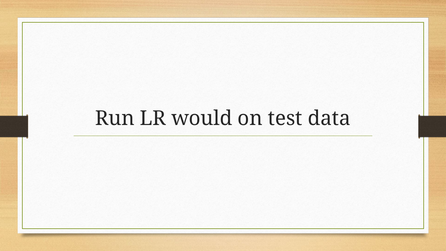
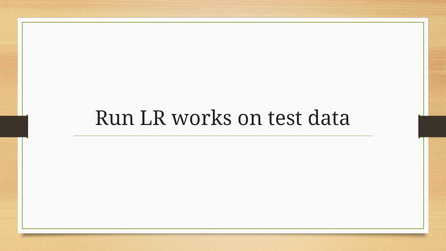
would: would -> works (202, 118)
